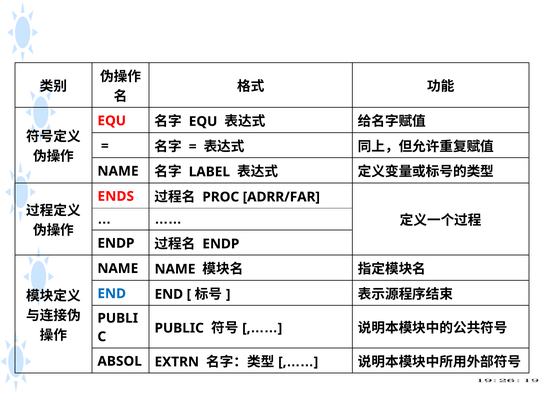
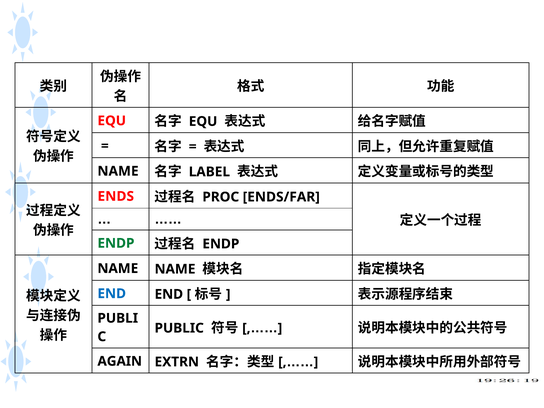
ADRR/FAR: ADRR/FAR -> ENDS/FAR (281, 197)
ENDP colour: black -> green (116, 243)
ABSOL: ABSOL -> AGAIN (120, 361)
